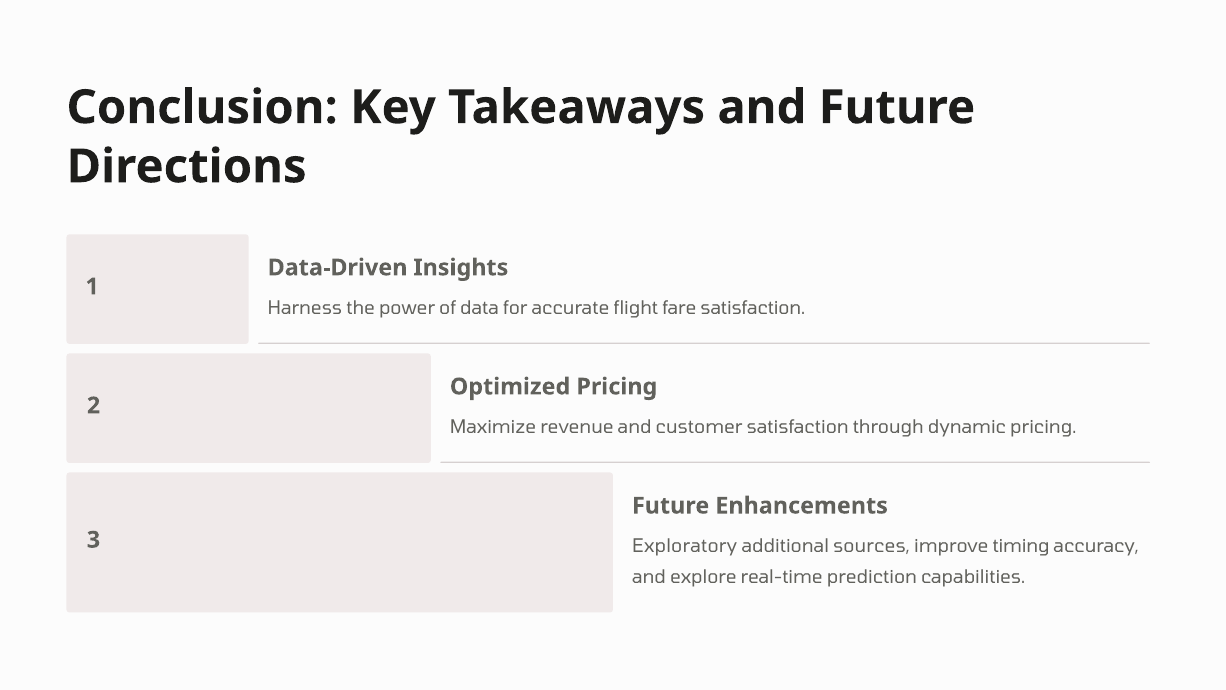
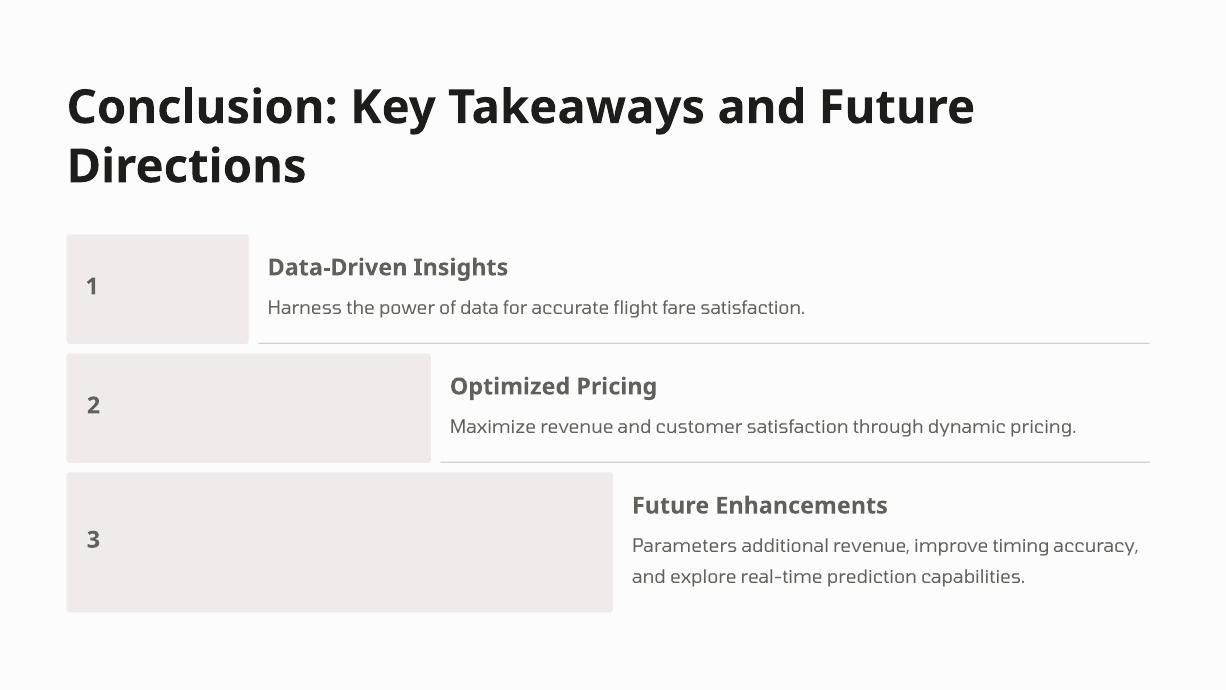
Exploratory: Exploratory -> Parameters (685, 546)
additional sources: sources -> revenue (872, 546)
